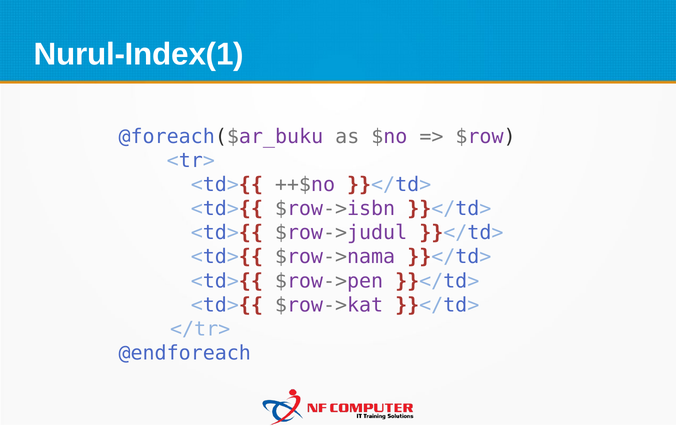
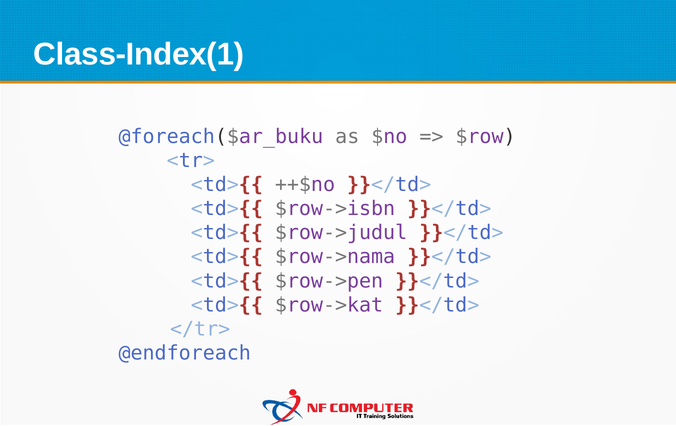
Nurul-Index(1: Nurul-Index(1 -> Class-Index(1 (139, 54)
